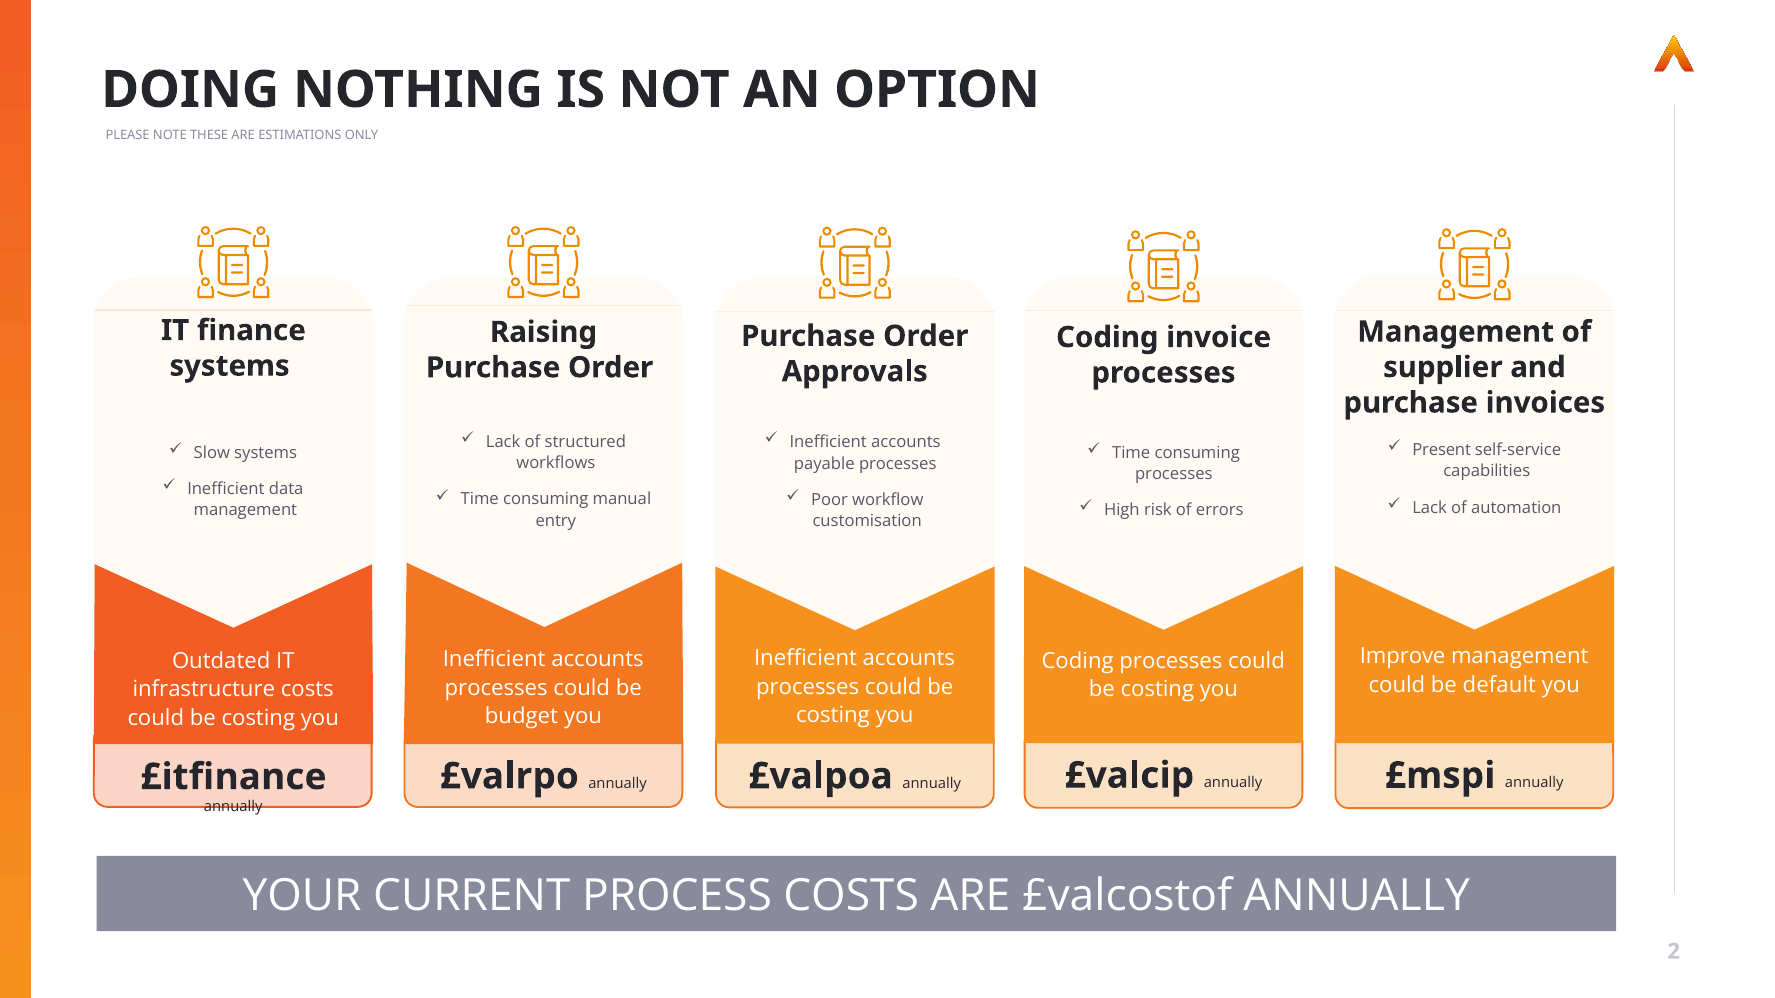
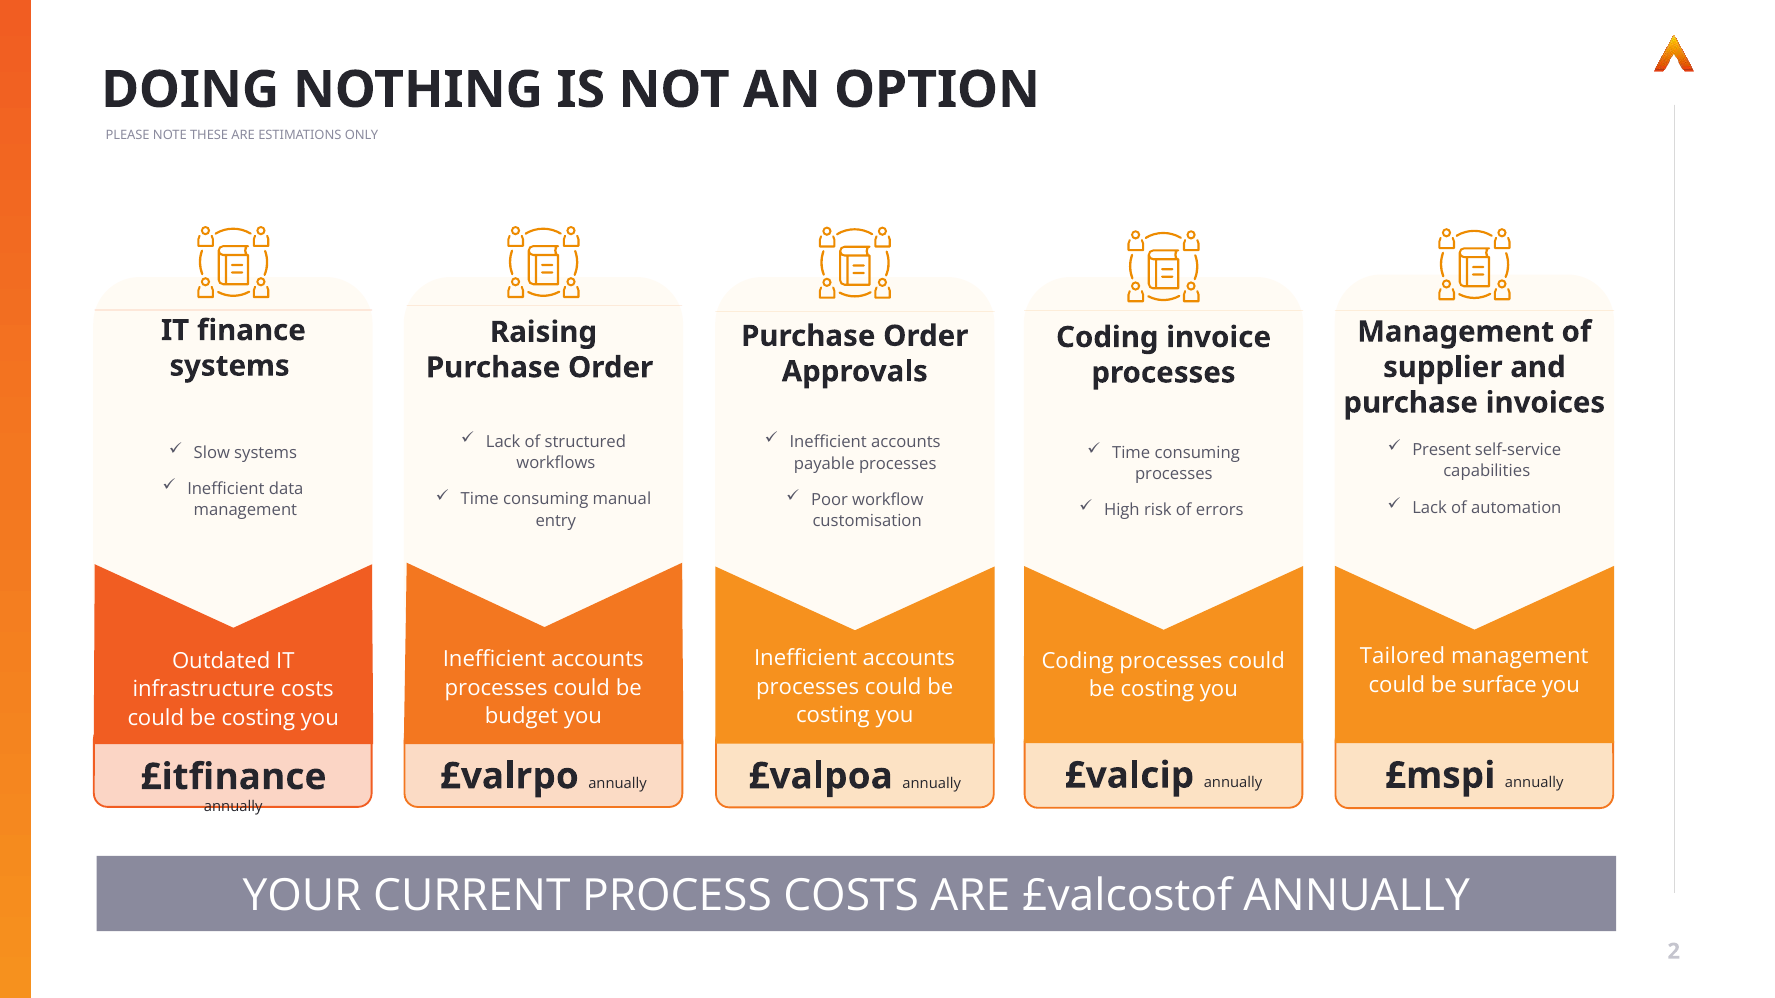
Improve: Improve -> Tailored (1402, 657)
default: default -> surface (1500, 685)
